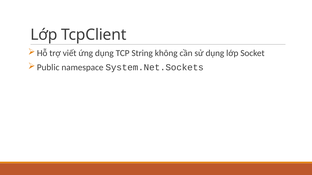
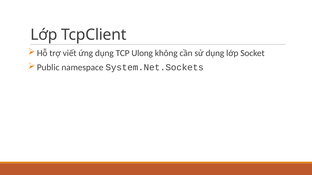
String: String -> Ulong (142, 53)
